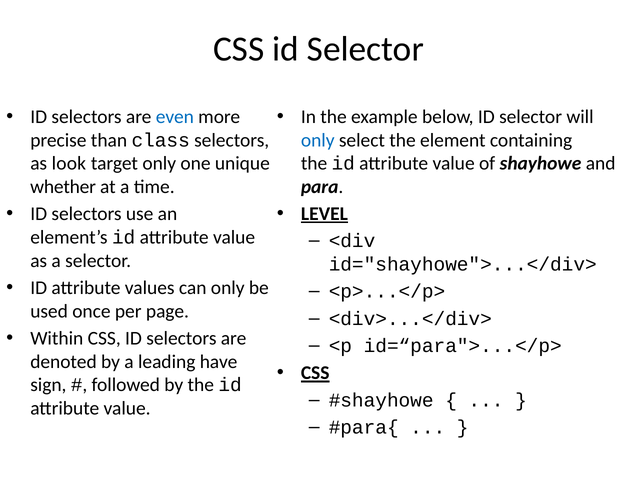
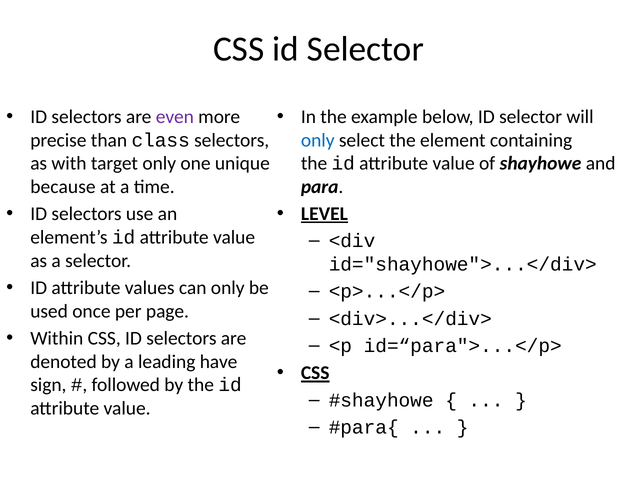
even colour: blue -> purple (175, 117)
look: look -> with (69, 164)
whether: whether -> because (63, 187)
